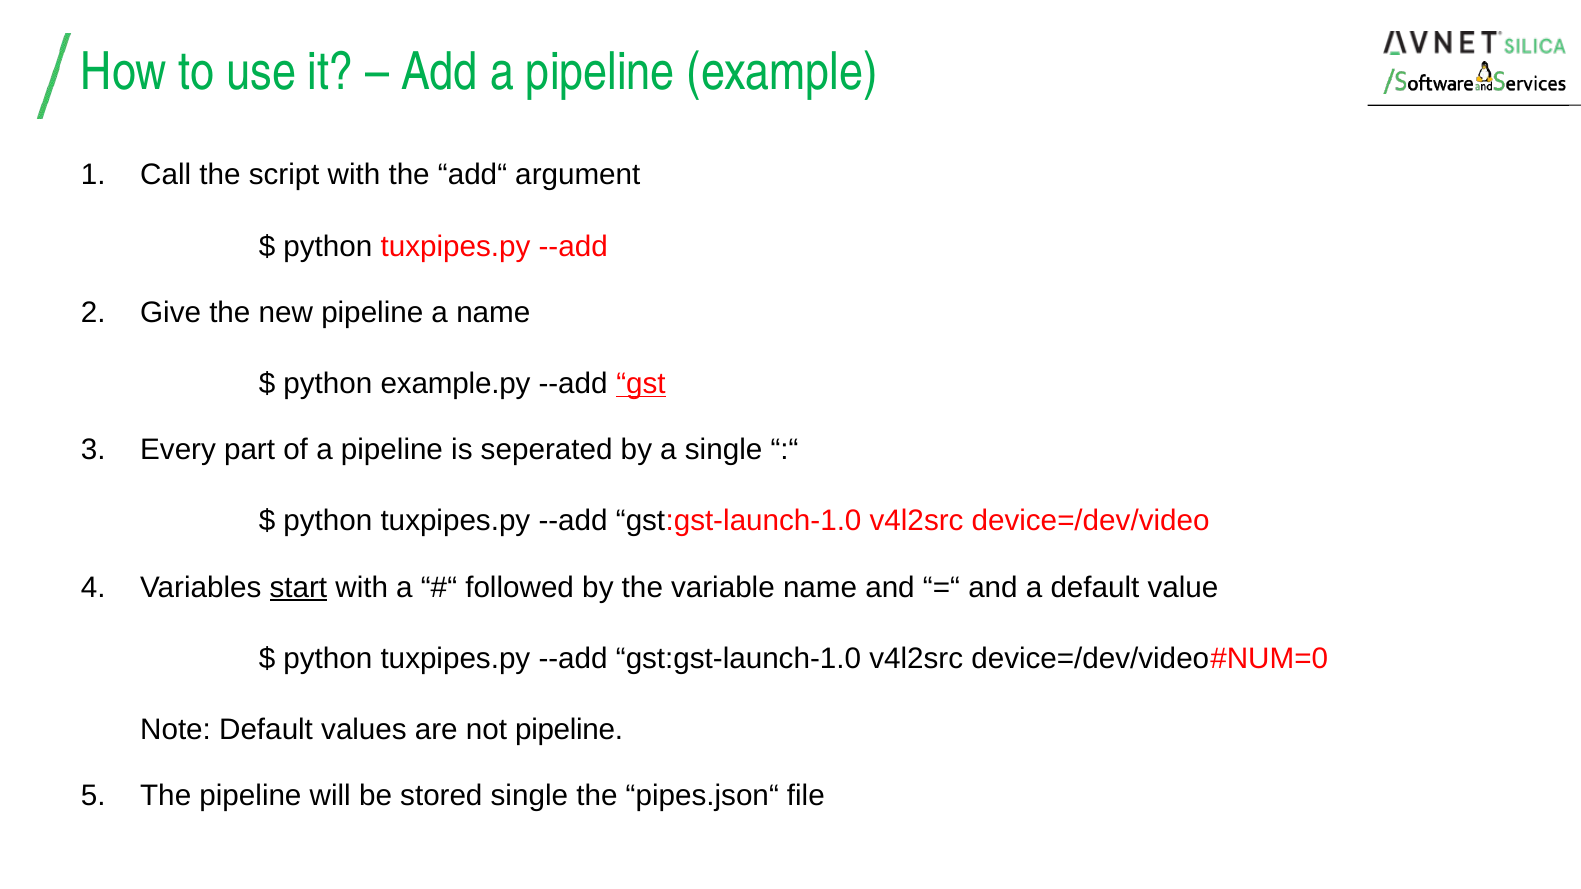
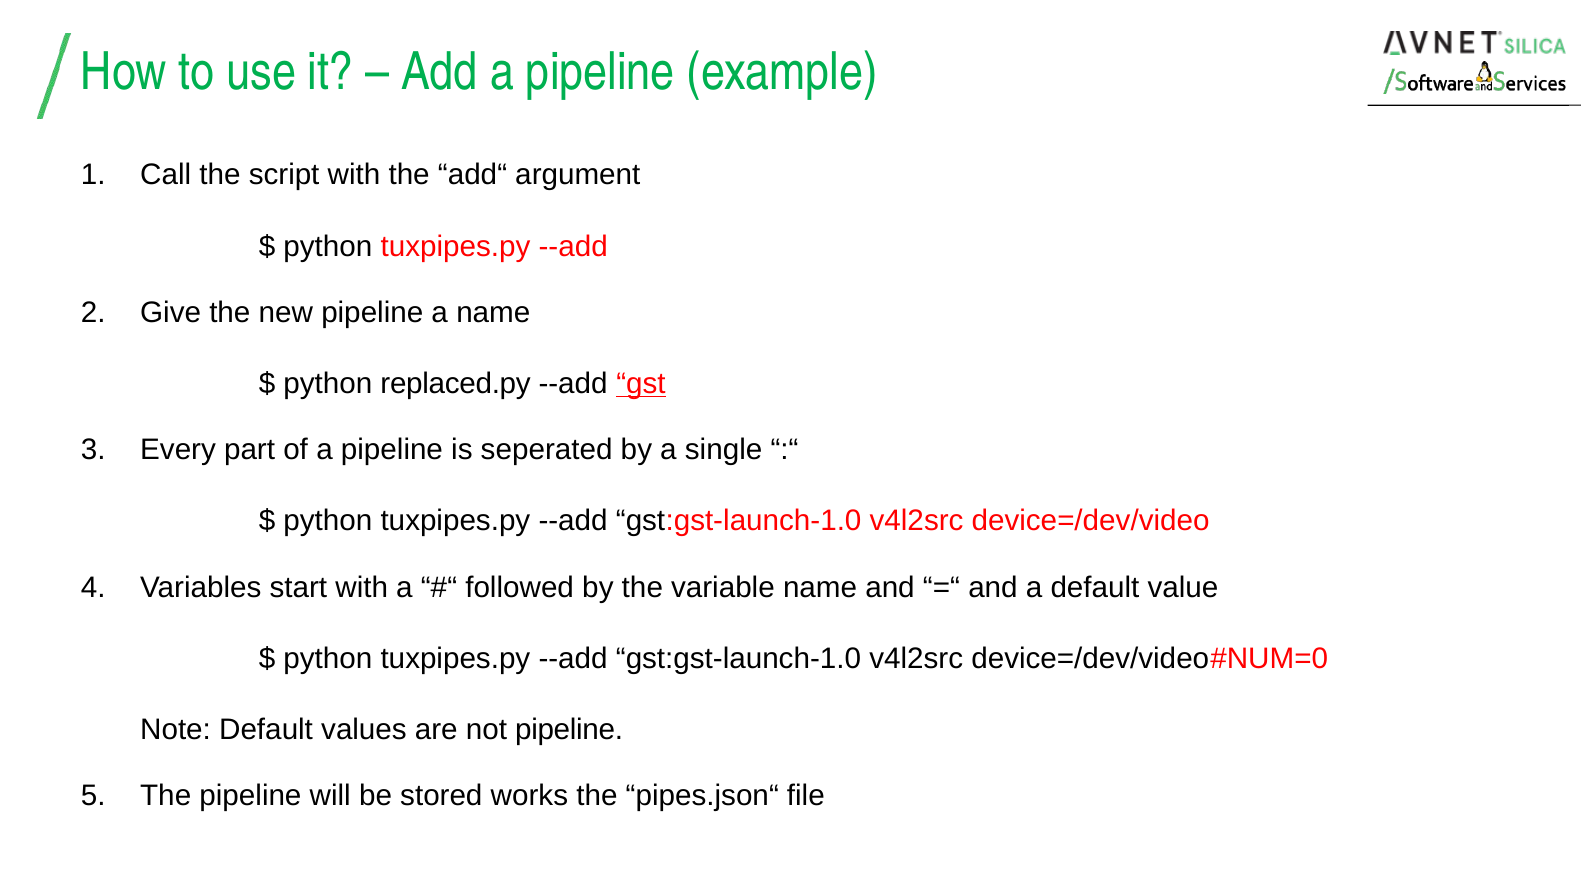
example.py: example.py -> replaced.py (456, 384)
start underline: present -> none (298, 588)
stored single: single -> works (529, 796)
